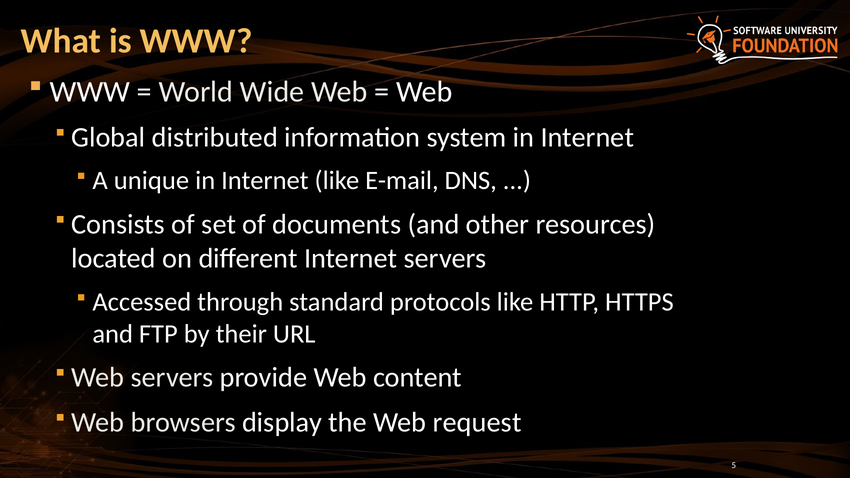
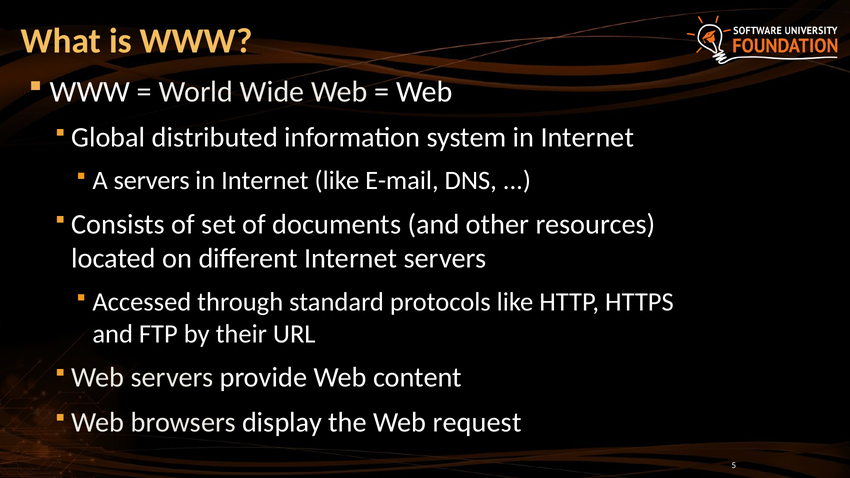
A unique: unique -> servers (152, 181)
